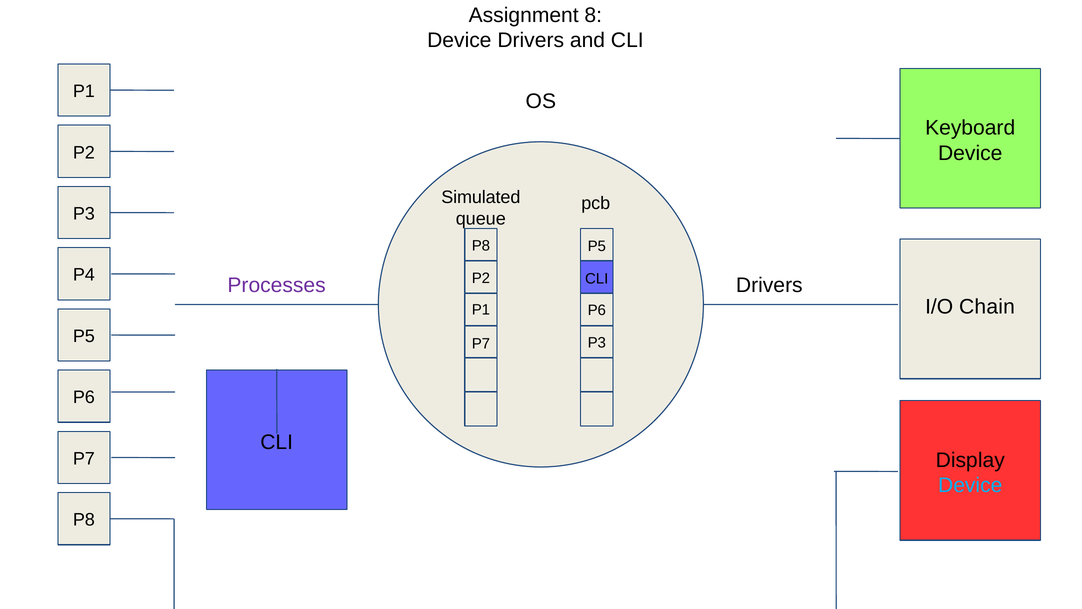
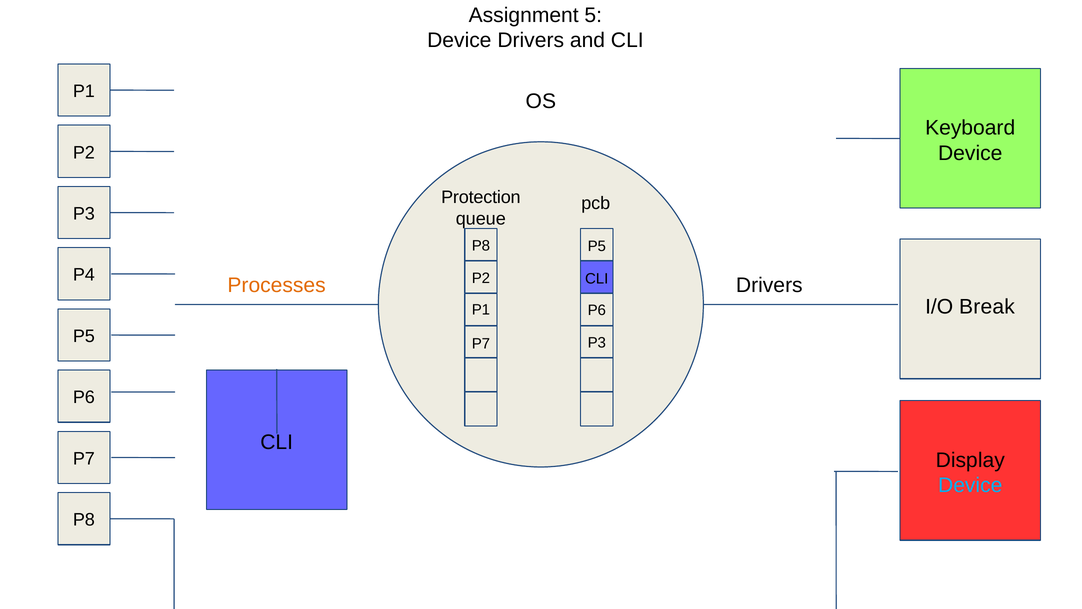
8: 8 -> 5 (593, 15)
Simulated: Simulated -> Protection (481, 197)
Processes colour: purple -> orange (277, 285)
Chain: Chain -> Break (987, 307)
